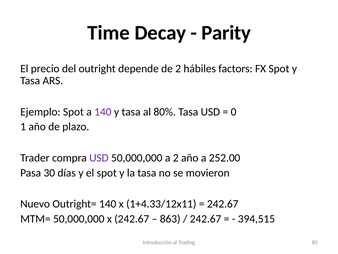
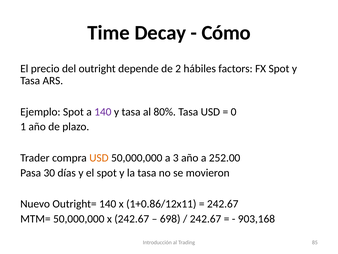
Parity: Parity -> Cómo (226, 33)
USD colour: purple -> orange (99, 158)
a 2: 2 -> 3 (176, 158)
1+4.33/12x11: 1+4.33/12x11 -> 1+0.86/12x11 (161, 204)
863: 863 -> 698 (170, 218)
394,515: 394,515 -> 903,168 (256, 218)
